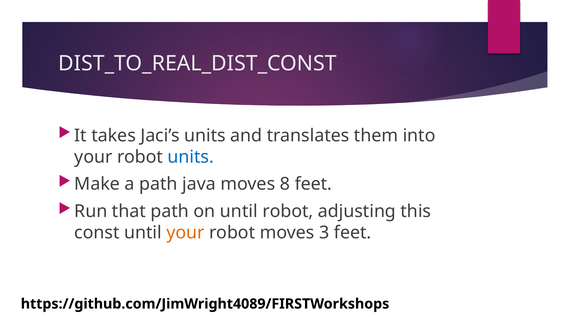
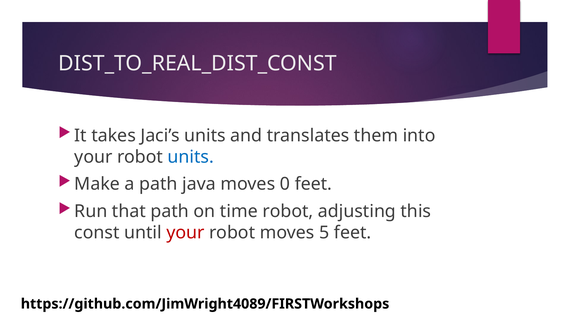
8: 8 -> 0 (285, 184)
on until: until -> time (239, 212)
your colour: orange -> red (186, 233)
3: 3 -> 5 (324, 233)
